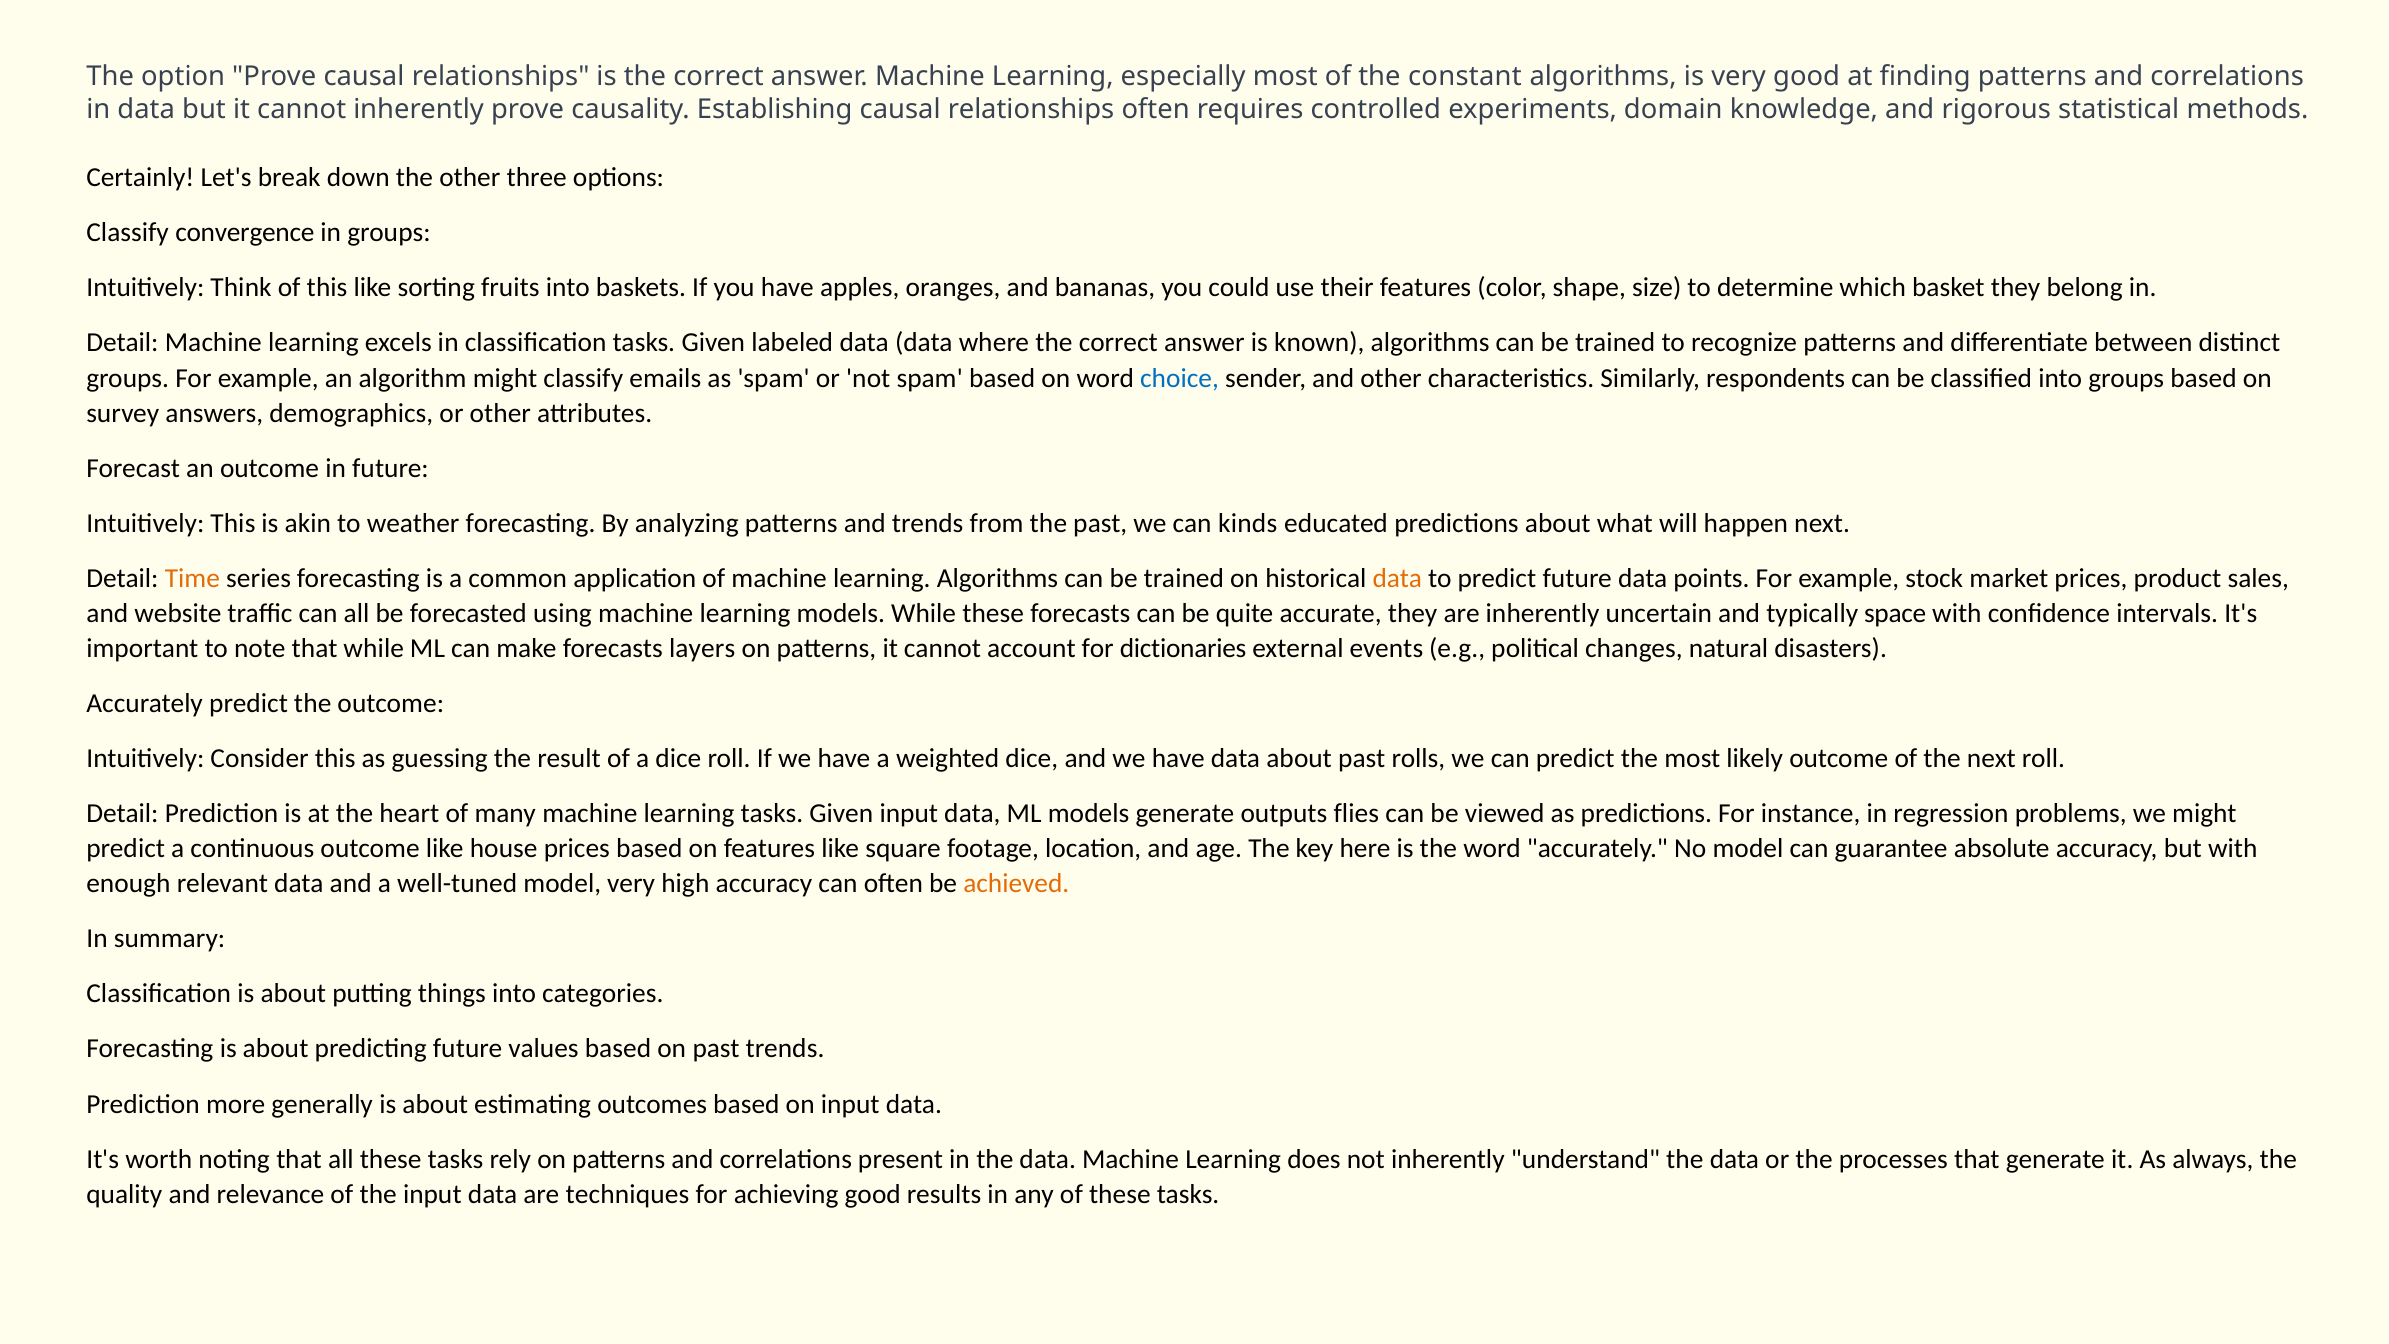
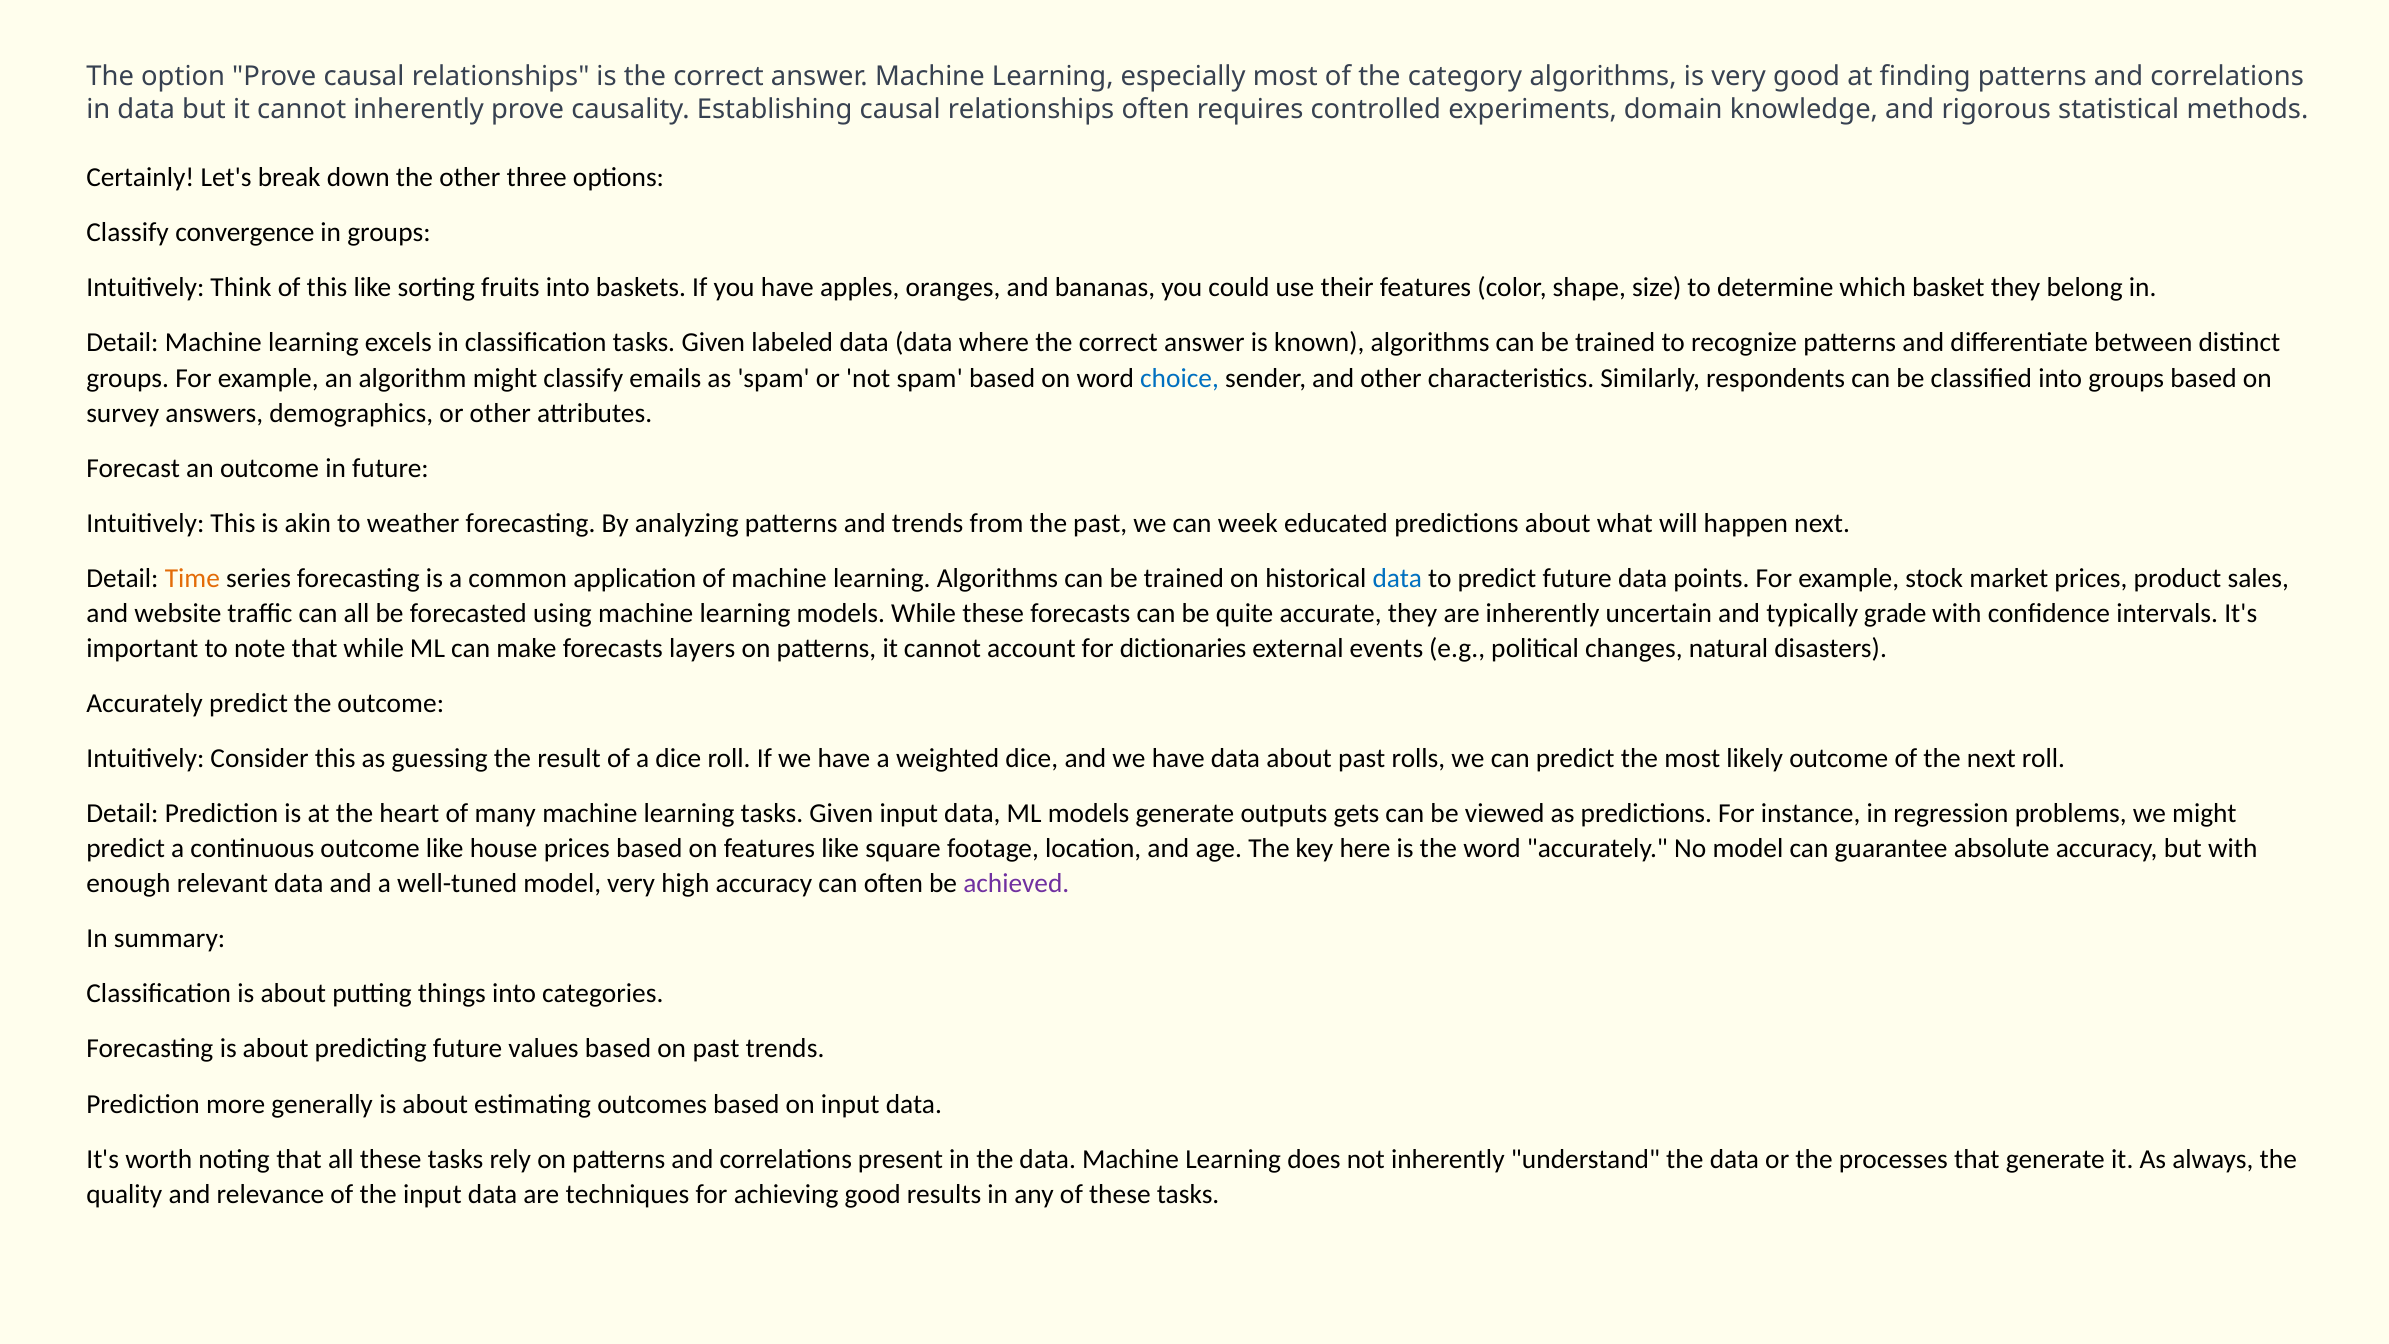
constant: constant -> category (1465, 77)
kinds: kinds -> week (1248, 523)
data colour: orange -> blue (1397, 578)
space: space -> grade (1895, 613)
flies: flies -> gets (1356, 813)
achieved colour: orange -> purple (1016, 884)
